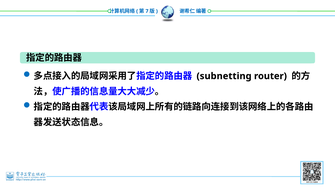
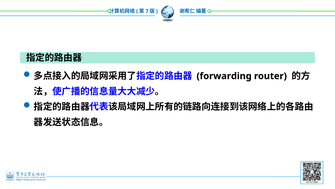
subnetting: subnetting -> forwarding (224, 76)
